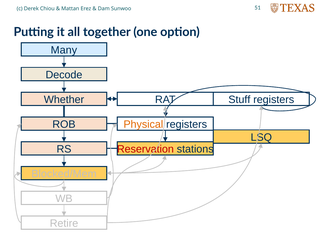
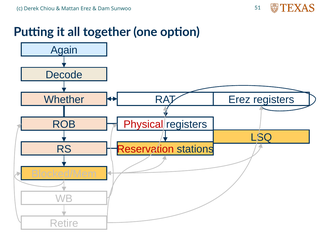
Many: Many -> Again (64, 50)
Stuff: Stuff -> Erez (239, 100)
Physical colour: orange -> red (143, 124)
